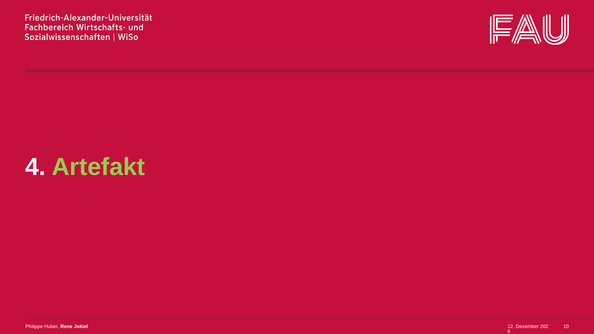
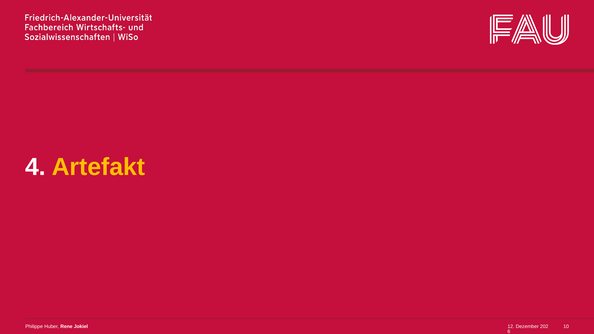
Artefakt colour: light green -> yellow (98, 167)
